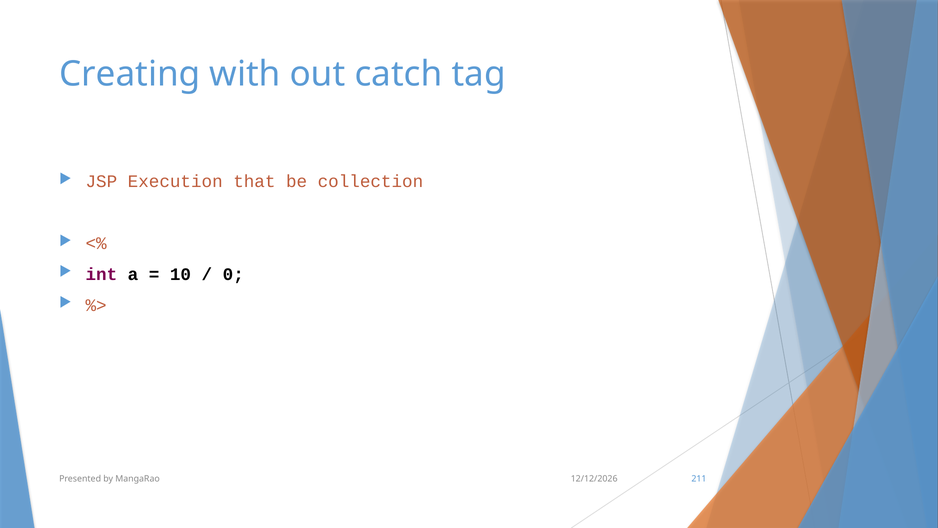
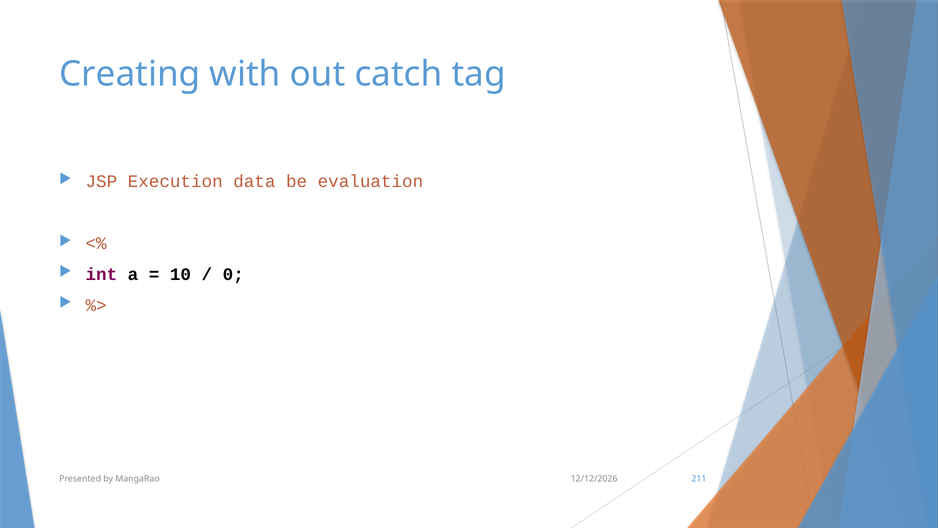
that: that -> data (254, 182)
collection: collection -> evaluation (370, 182)
